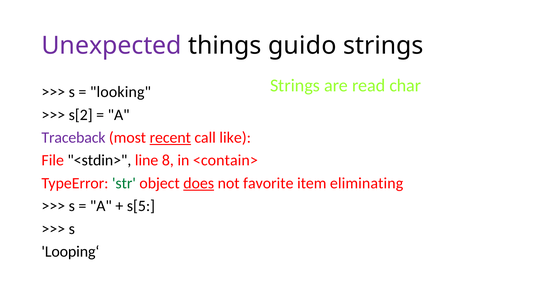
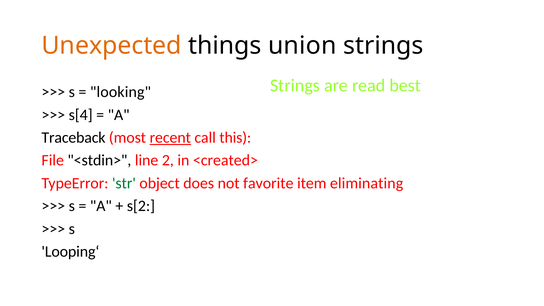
Unexpected colour: purple -> orange (112, 46)
guido: guido -> union (302, 46)
char: char -> best (405, 86)
s[2: s[2 -> s[4 (81, 115)
Traceback colour: purple -> black (73, 138)
like: like -> this (235, 138)
8: 8 -> 2 (168, 160)
<contain>: <contain> -> <created> (225, 160)
does underline: present -> none (199, 183)
s[5: s[5 -> s[2 (141, 206)
